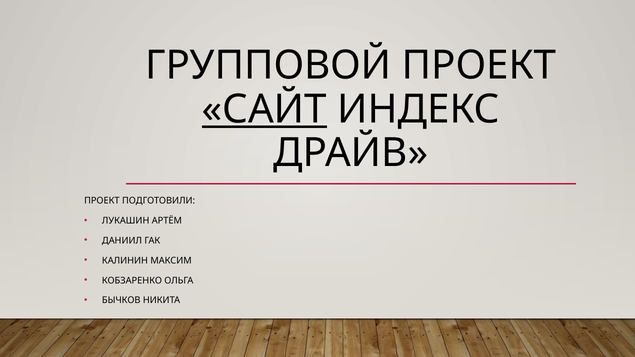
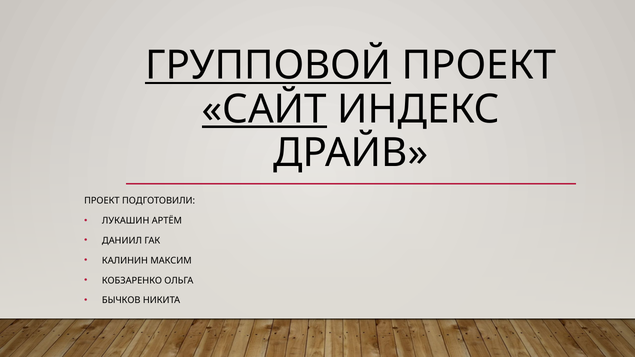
ГРУППОВОЙ underline: none -> present (268, 66)
